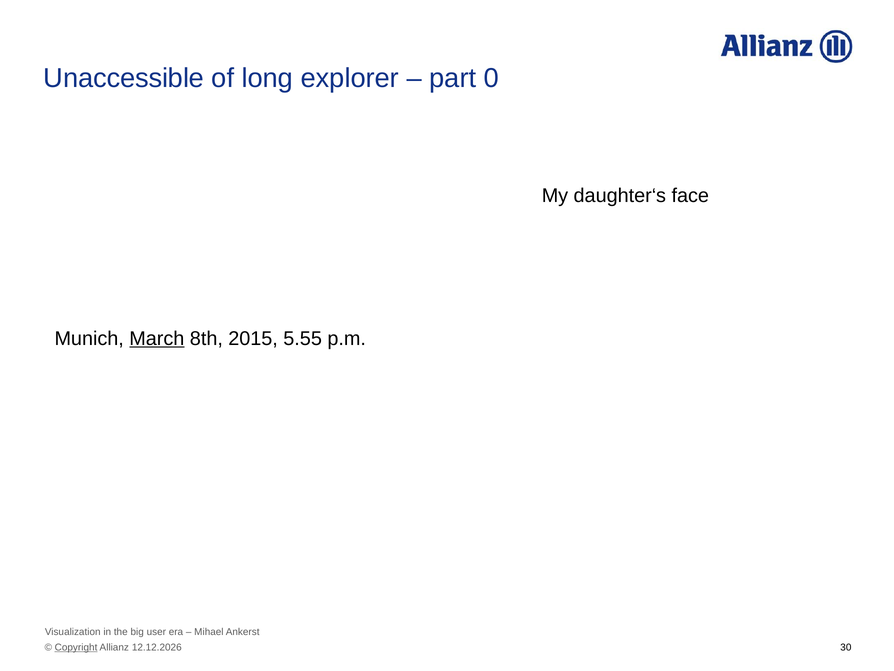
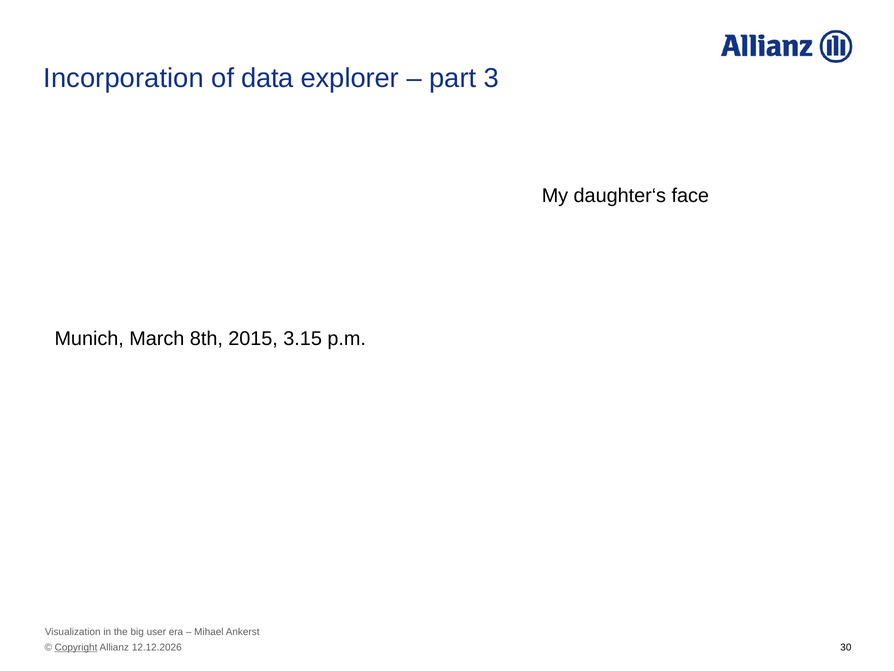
Unaccessible: Unaccessible -> Incorporation (124, 78)
long: long -> data (268, 78)
0: 0 -> 3 (491, 78)
March underline: present -> none (157, 338)
5.55: 5.55 -> 3.15 (303, 338)
